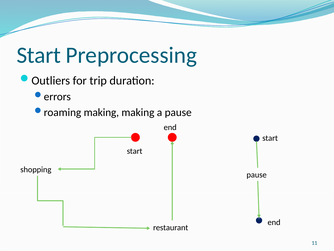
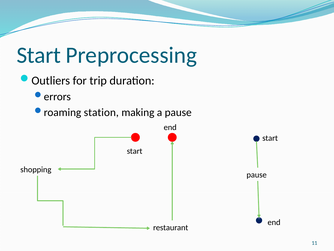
making: making -> station (101, 112)
